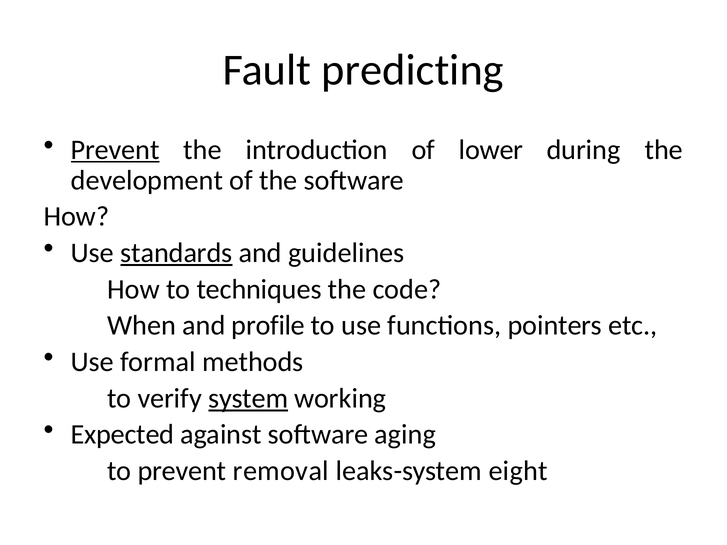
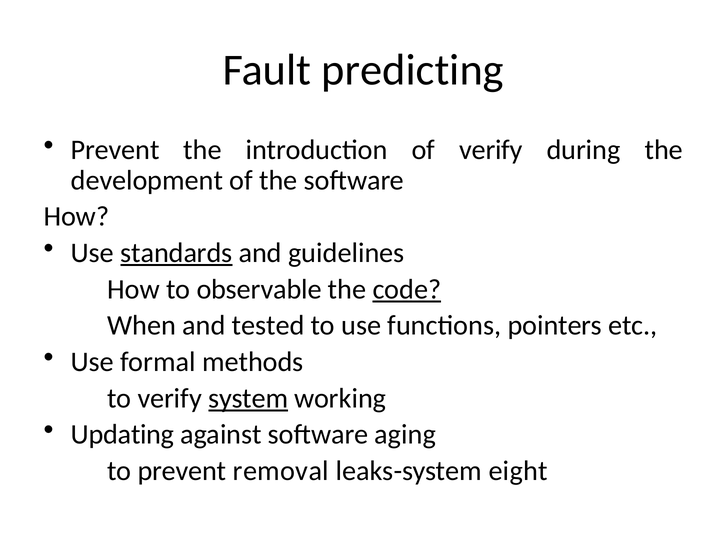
Prevent underline: present -> none (115, 150)
of lower: lower -> verify (491, 150)
techniques: techniques -> observable (259, 289)
code underline: none -> present (407, 289)
profile: profile -> tested (268, 326)
Expected: Expected -> Updating (123, 435)
